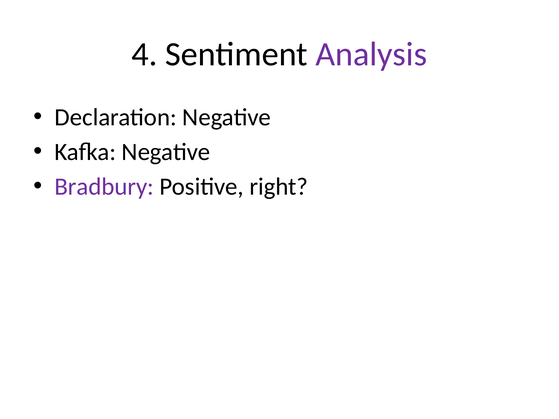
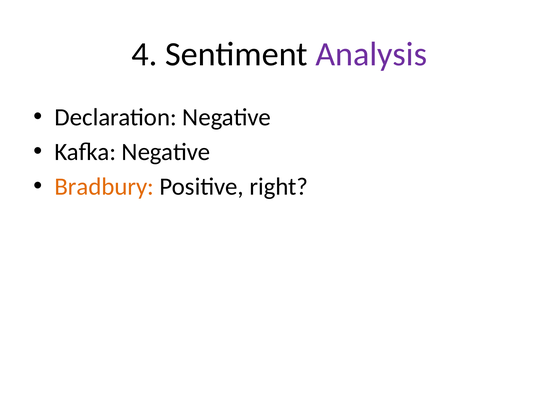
Bradbury colour: purple -> orange (104, 187)
